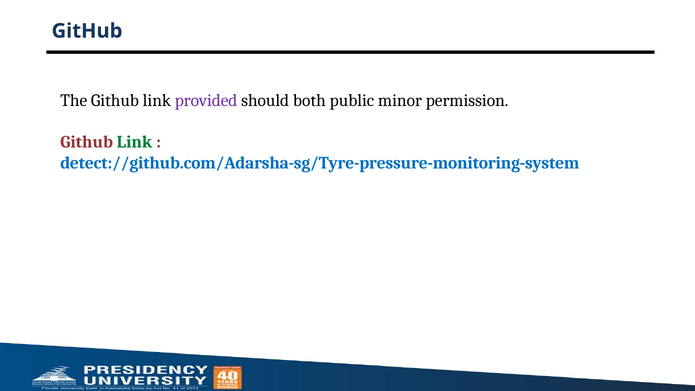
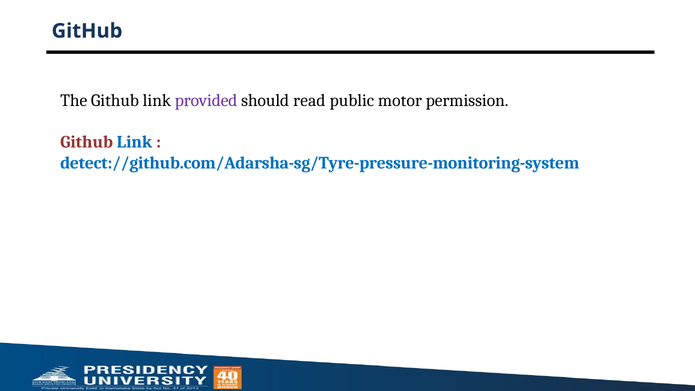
both: both -> read (309, 100)
minor: minor -> motor (400, 100)
Link colour: green -> blue (134, 142)
